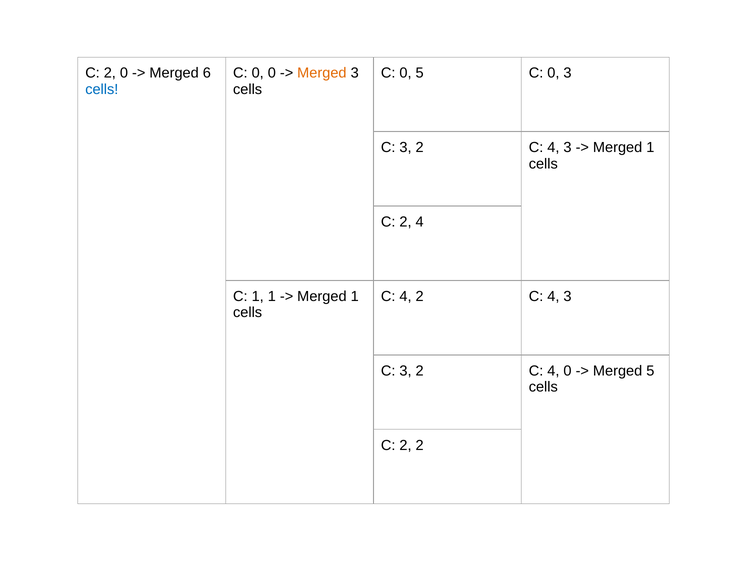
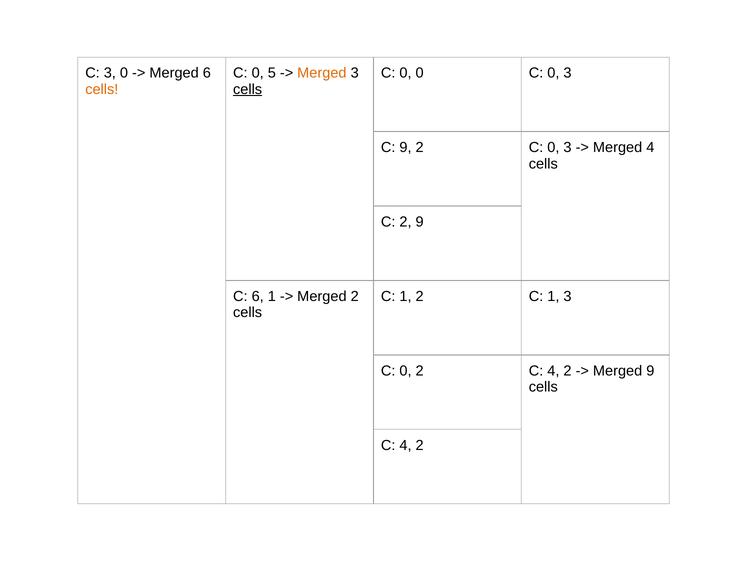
2: 2 -> 3 (110, 73)
0 0: 0 -> 5 (272, 73)
0 5: 5 -> 0 (420, 73)
cells colour: blue -> orange (102, 89)
cells underline: none -> present (248, 89)
3: 3 -> 9 (406, 147)
4: 4 -> 0 (553, 147)
1: 1 -> 4 (650, 147)
2 4: 4 -> 9 (420, 222)
C 1: 1 -> 6 (258, 296)
1: 1 -> 2 (355, 296)
4: 4 -> 1 (406, 296)
4: 4 -> 1 (553, 296)
3: 3 -> 0 (406, 370)
2 C 4 0: 0 -> 2 (567, 370)
Merged 5: 5 -> 9 (650, 370)
2: 2 -> 4 (406, 445)
